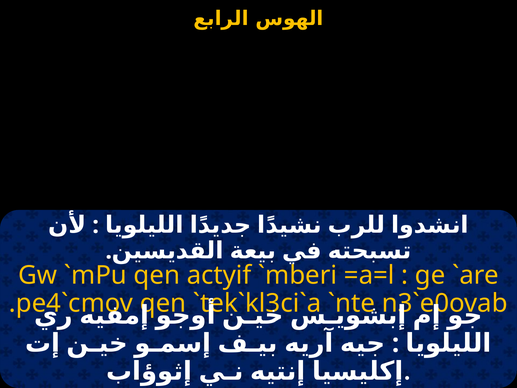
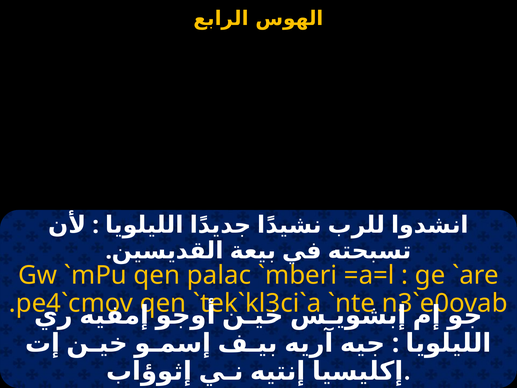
actyif: actyif -> palac (219, 275)
